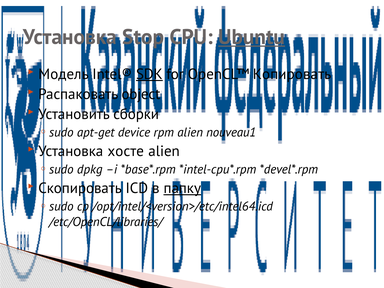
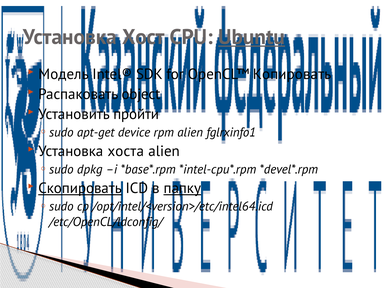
Stop: Stop -> Хост (143, 37)
SDK underline: present -> none (149, 74)
сборки: сборки -> пройти (136, 114)
nouveau1: nouveau1 -> fglrxinfo1 (231, 132)
хосте: хосте -> хоста (126, 151)
Скопировать underline: none -> present (80, 188)
/etc/OpenCL/libraries/: /etc/OpenCL/libraries/ -> /etc/OpenCL/ldconfig/ (106, 222)
